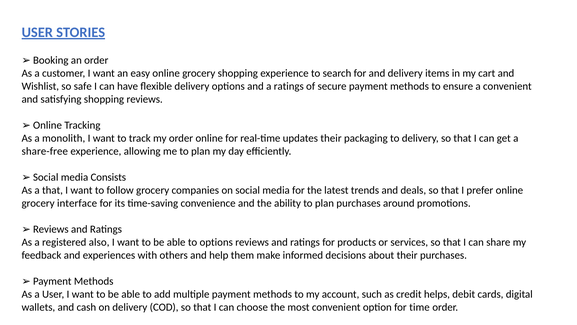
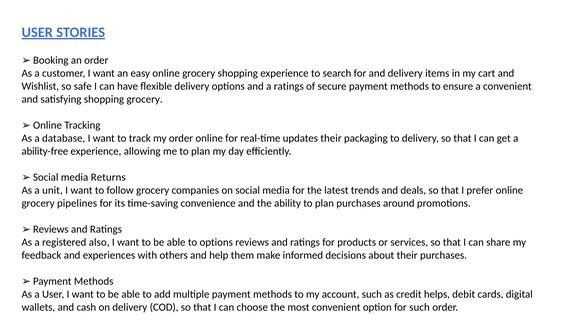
shopping reviews: reviews -> grocery (145, 99)
monolith: monolith -> database (64, 138)
share-free: share-free -> ability-free (45, 151)
Consists: Consists -> Returns (108, 177)
a that: that -> unit (52, 190)
interface: interface -> pipelines (77, 203)
for time: time -> such (419, 307)
